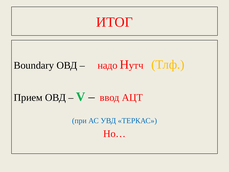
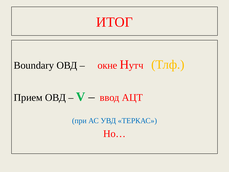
надо: надо -> окне (107, 65)
